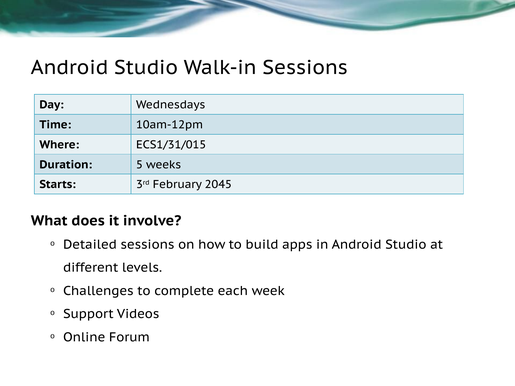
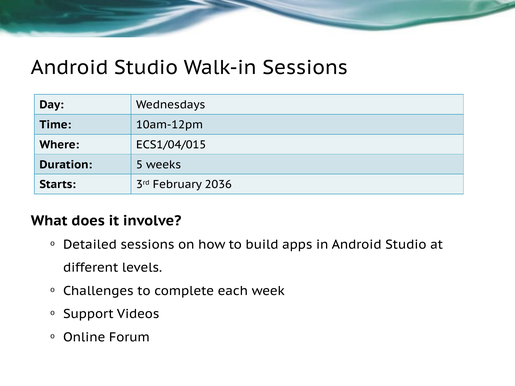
ECS1/31/015: ECS1/31/015 -> ECS1/04/015 (171, 145)
2045: 2045 -> 2036 (218, 185)
